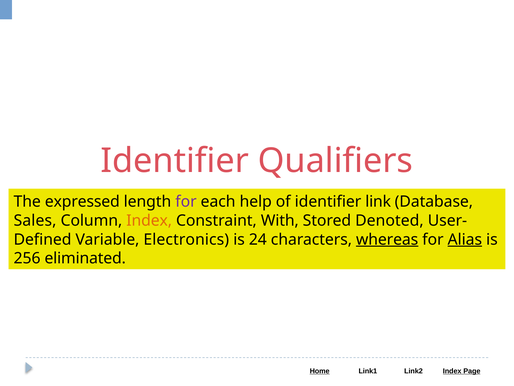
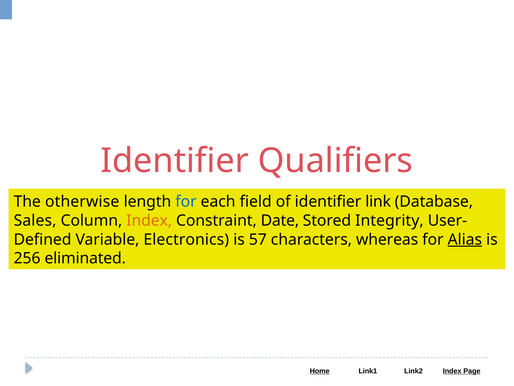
expressed: expressed -> otherwise (82, 201)
for colour: purple -> blue (186, 201)
help: help -> field (256, 201)
With: With -> Date (280, 220)
Denoted: Denoted -> Integrity (389, 220)
24: 24 -> 57 (258, 239)
whereas underline: present -> none (387, 239)
